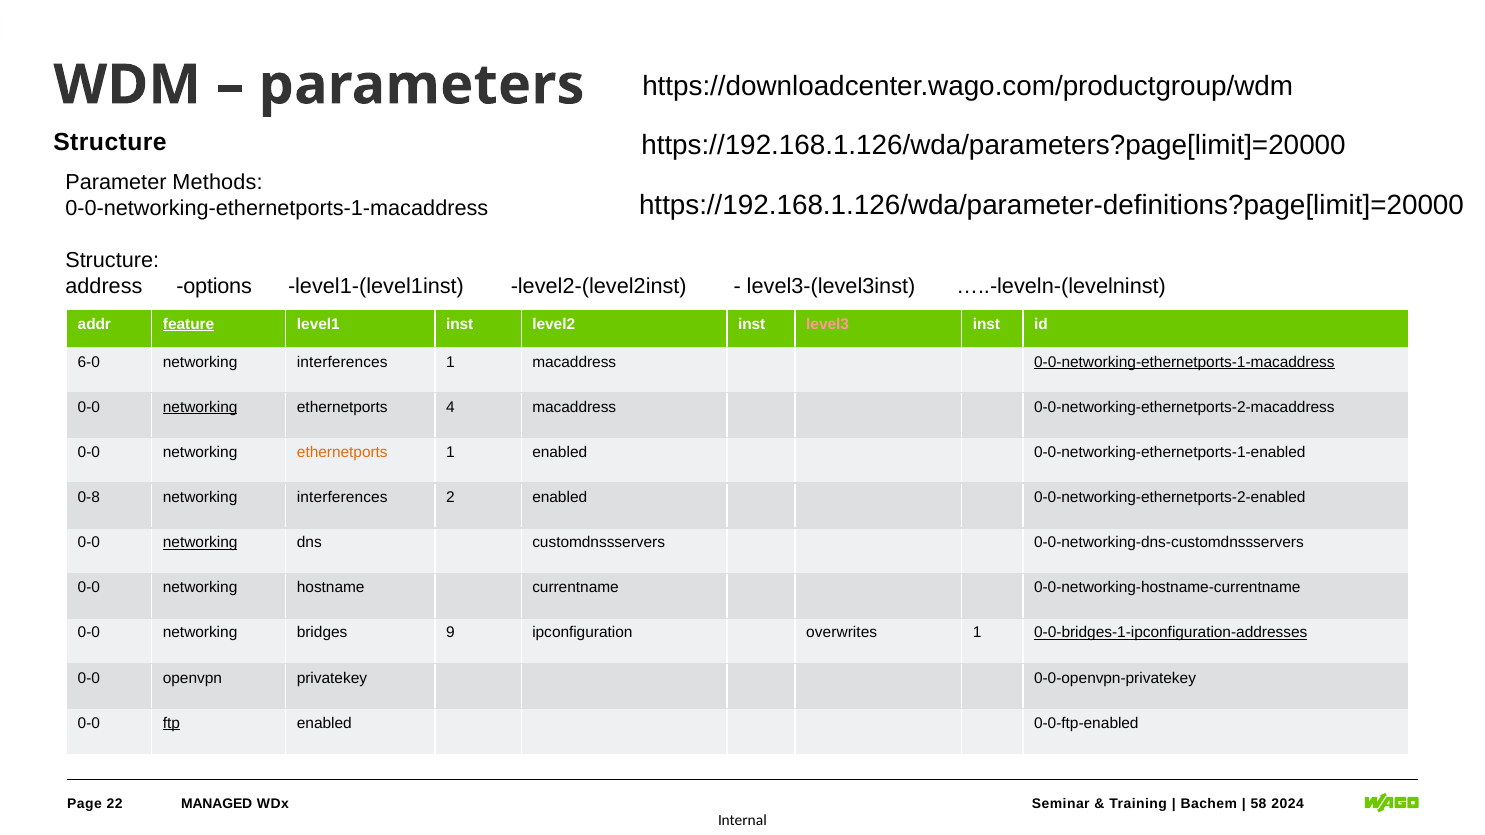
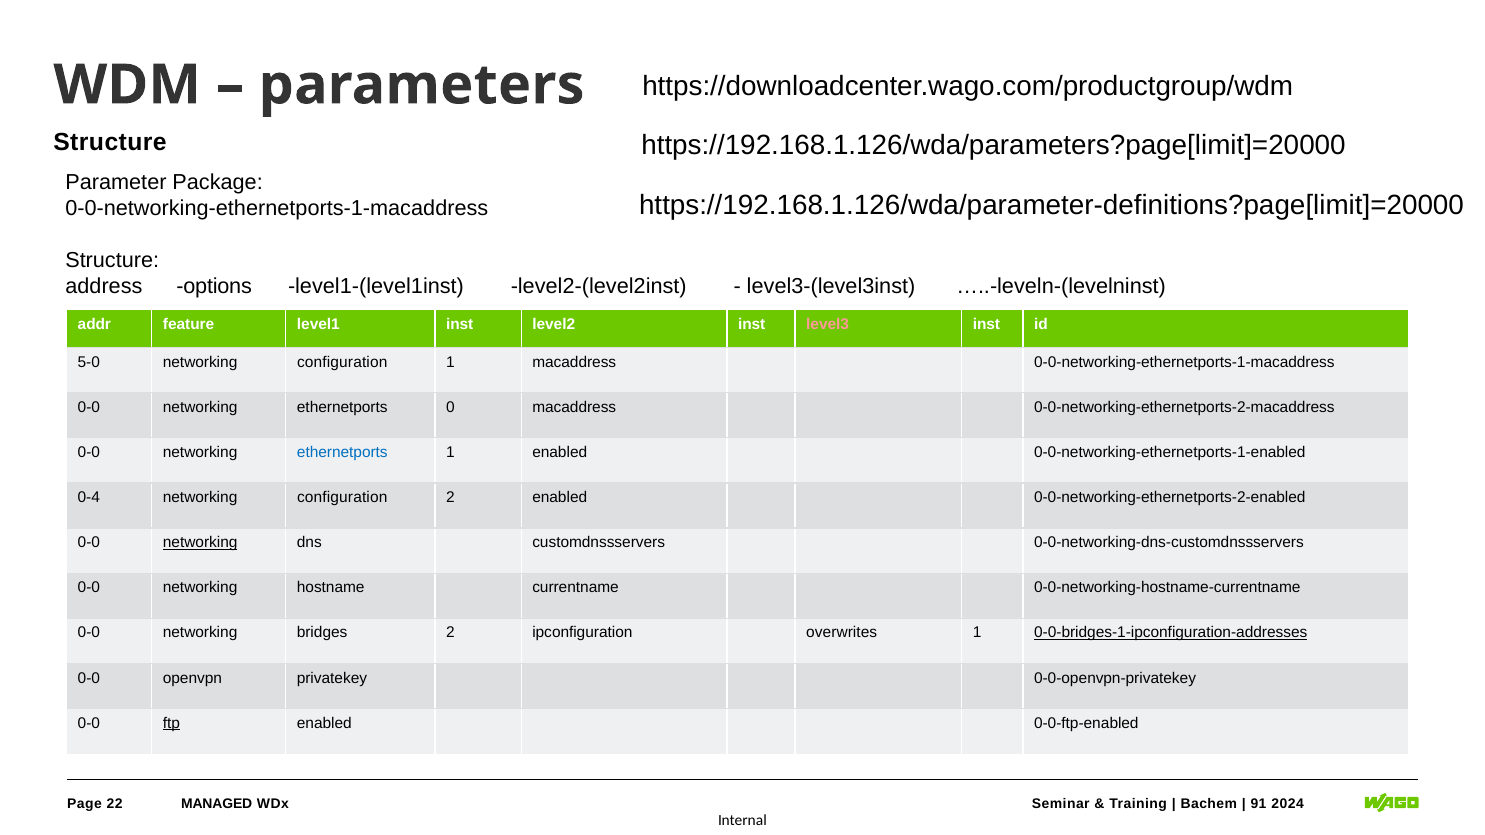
Methods: Methods -> Package (218, 182)
feature underline: present -> none (189, 324)
6-0: 6-0 -> 5-0 (89, 362)
interferences: interferences -> configuration (342, 362)
0-0-networking-ethernetports-1-macaddress underline: present -> none (1184, 362)
networking underline: present -> none (200, 407)
4: 4 -> 0 (450, 407)
ethernetports colour: orange -> blue (342, 452)
0-8: 0-8 -> 0-4 (89, 498)
interferences: interferences -> configuration (342, 498)
bridges 9: 9 -> 2 (450, 633)
58: 58 -> 91 (1259, 804)
